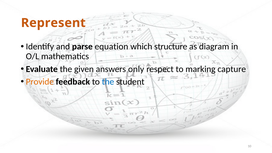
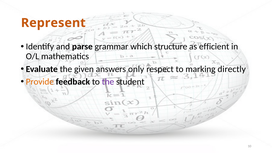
equation: equation -> grammar (112, 47)
diagram: diagram -> efficient (214, 47)
capture: capture -> directly (232, 69)
the colour: blue -> purple (108, 82)
